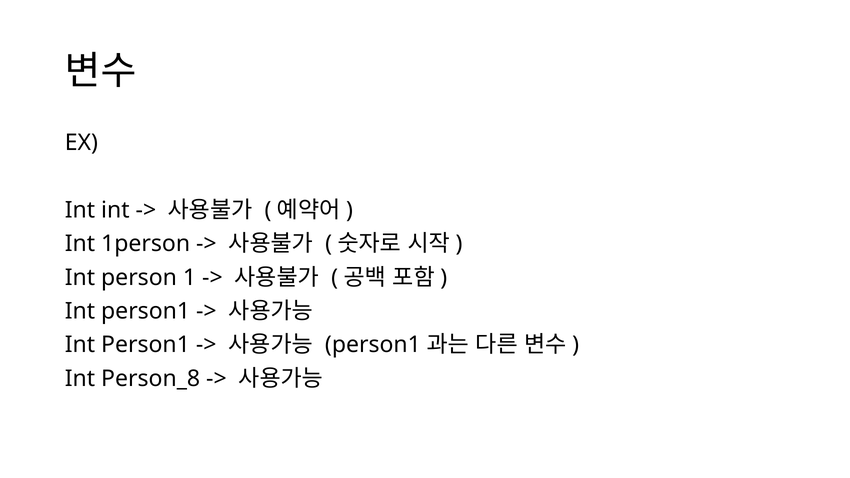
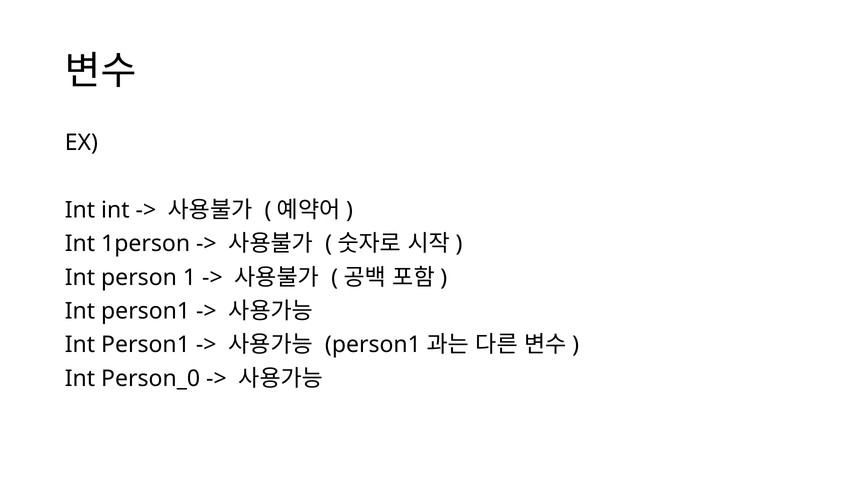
Person_8: Person_8 -> Person_0 (151, 379)
